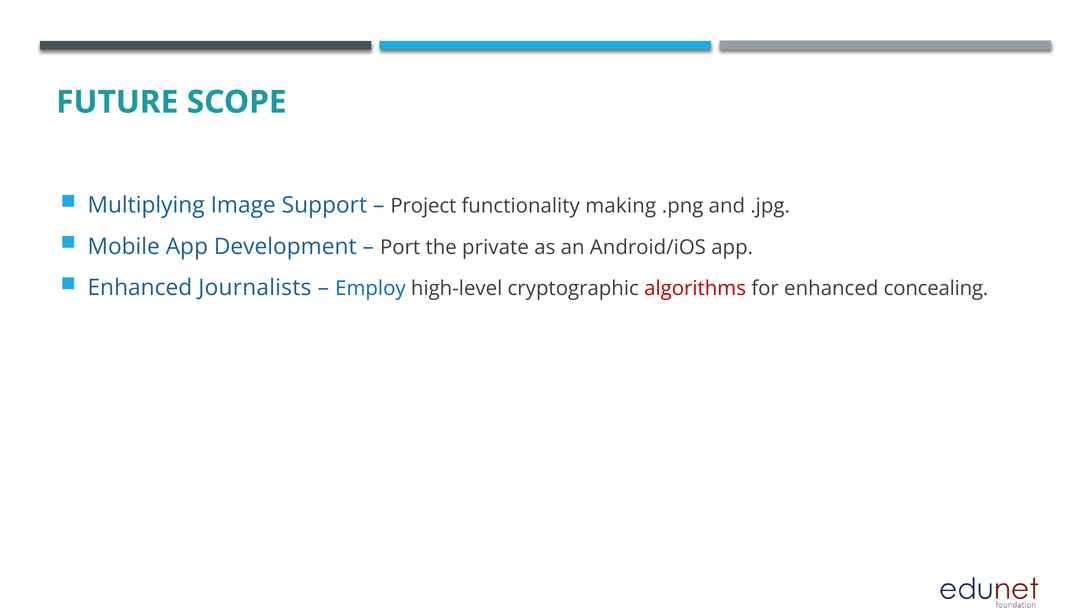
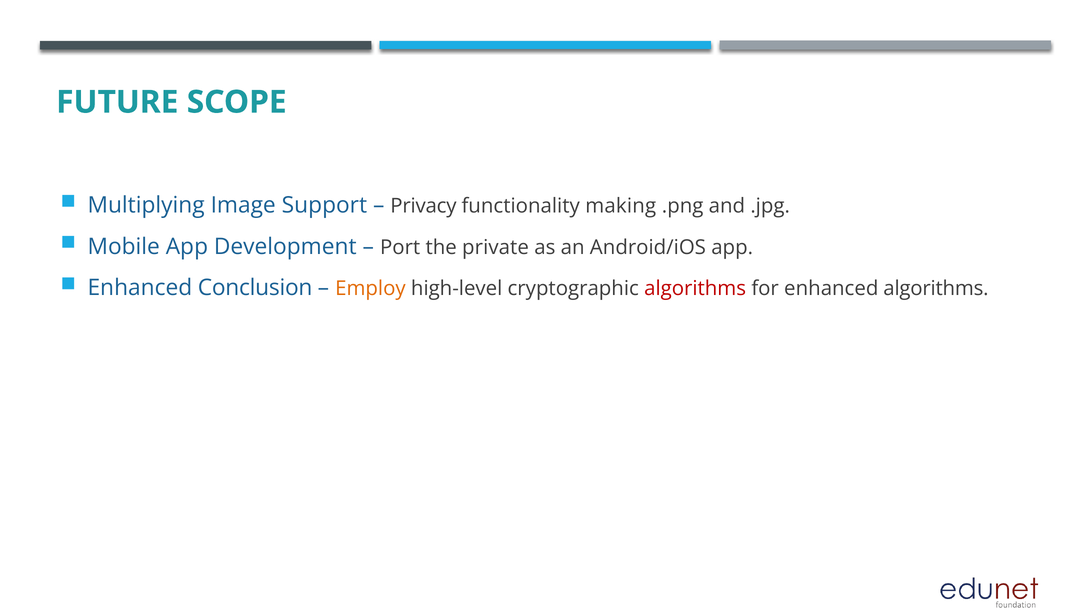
Project: Project -> Privacy (423, 206)
Journalists: Journalists -> Conclusion (255, 288)
Employ colour: blue -> orange (370, 289)
enhanced concealing: concealing -> algorithms (936, 289)
